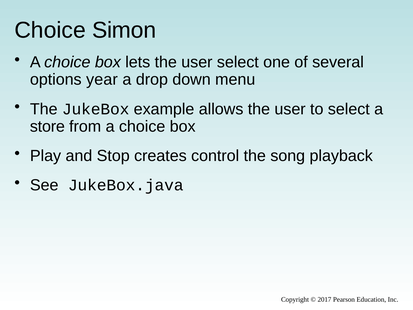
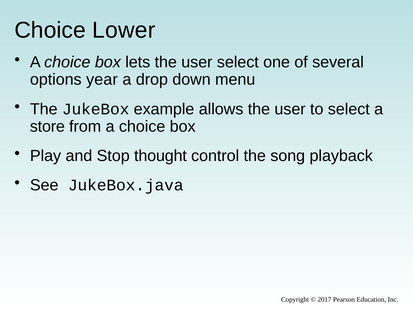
Simon: Simon -> Lower (124, 30)
creates: creates -> thought (160, 156)
